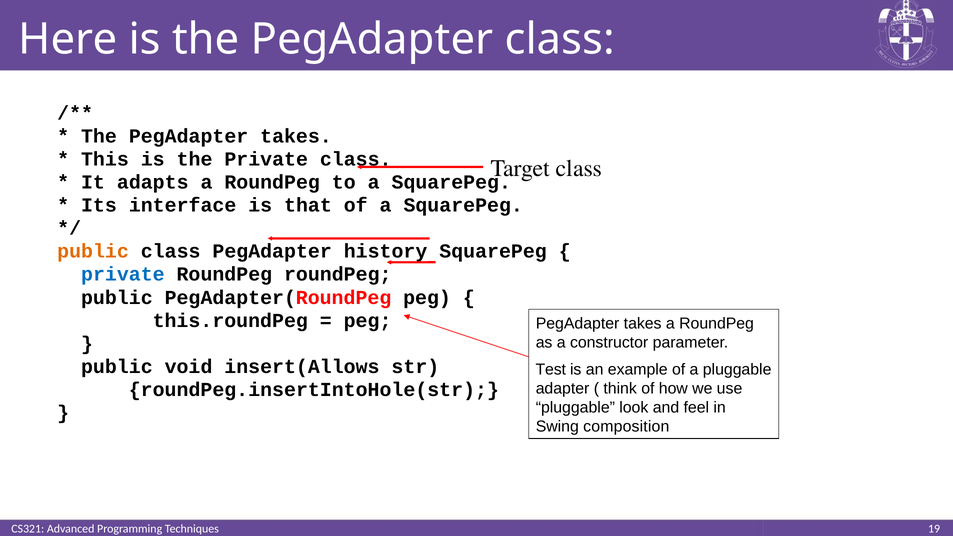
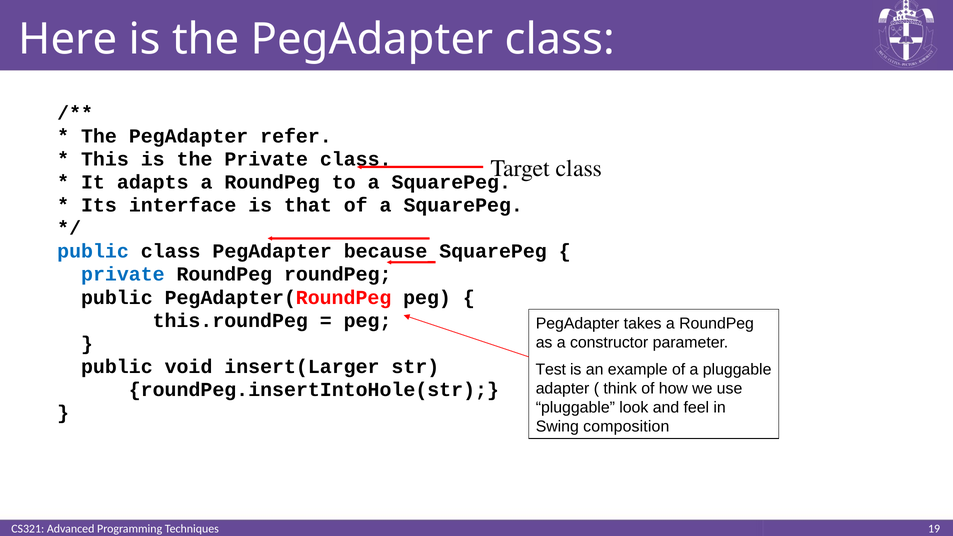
The PegAdapter takes: takes -> refer (296, 136)
public colour: orange -> blue (93, 251)
history: history -> because (386, 251)
insert(Allows: insert(Allows -> insert(Larger (302, 367)
